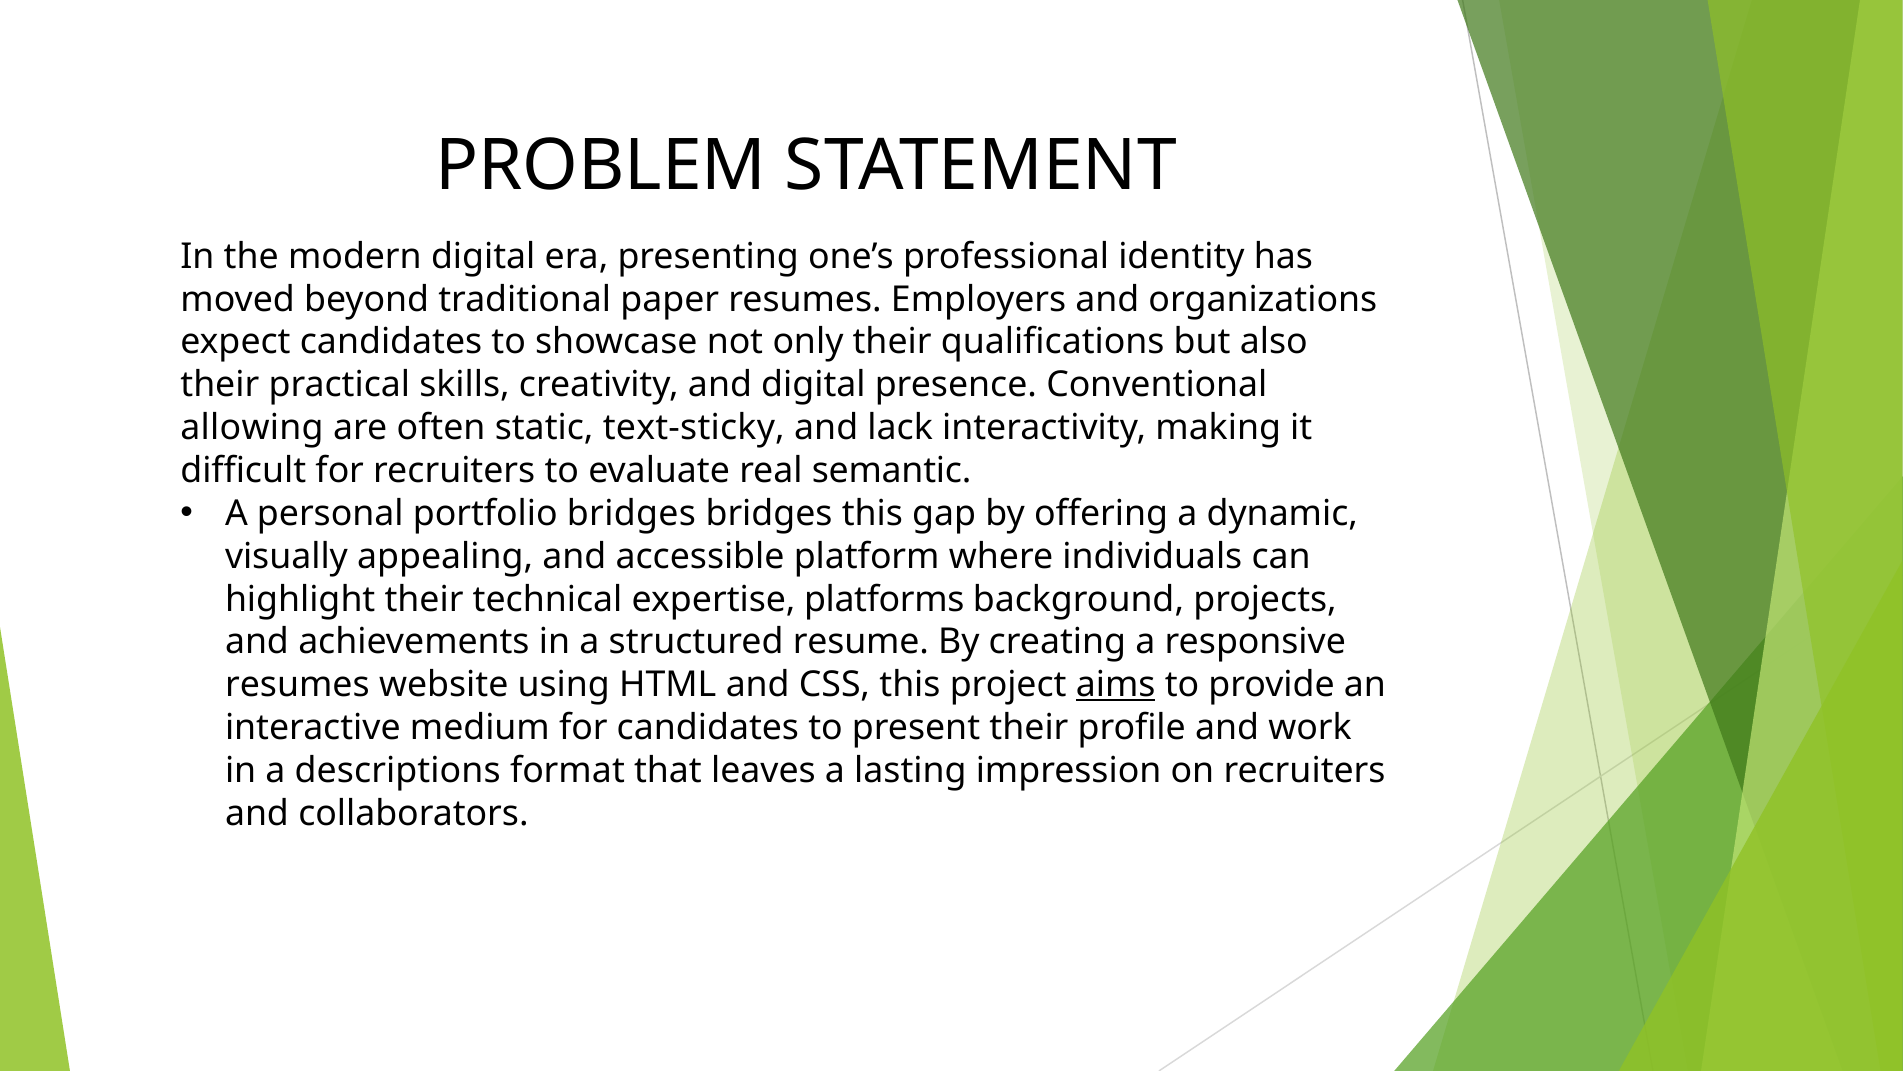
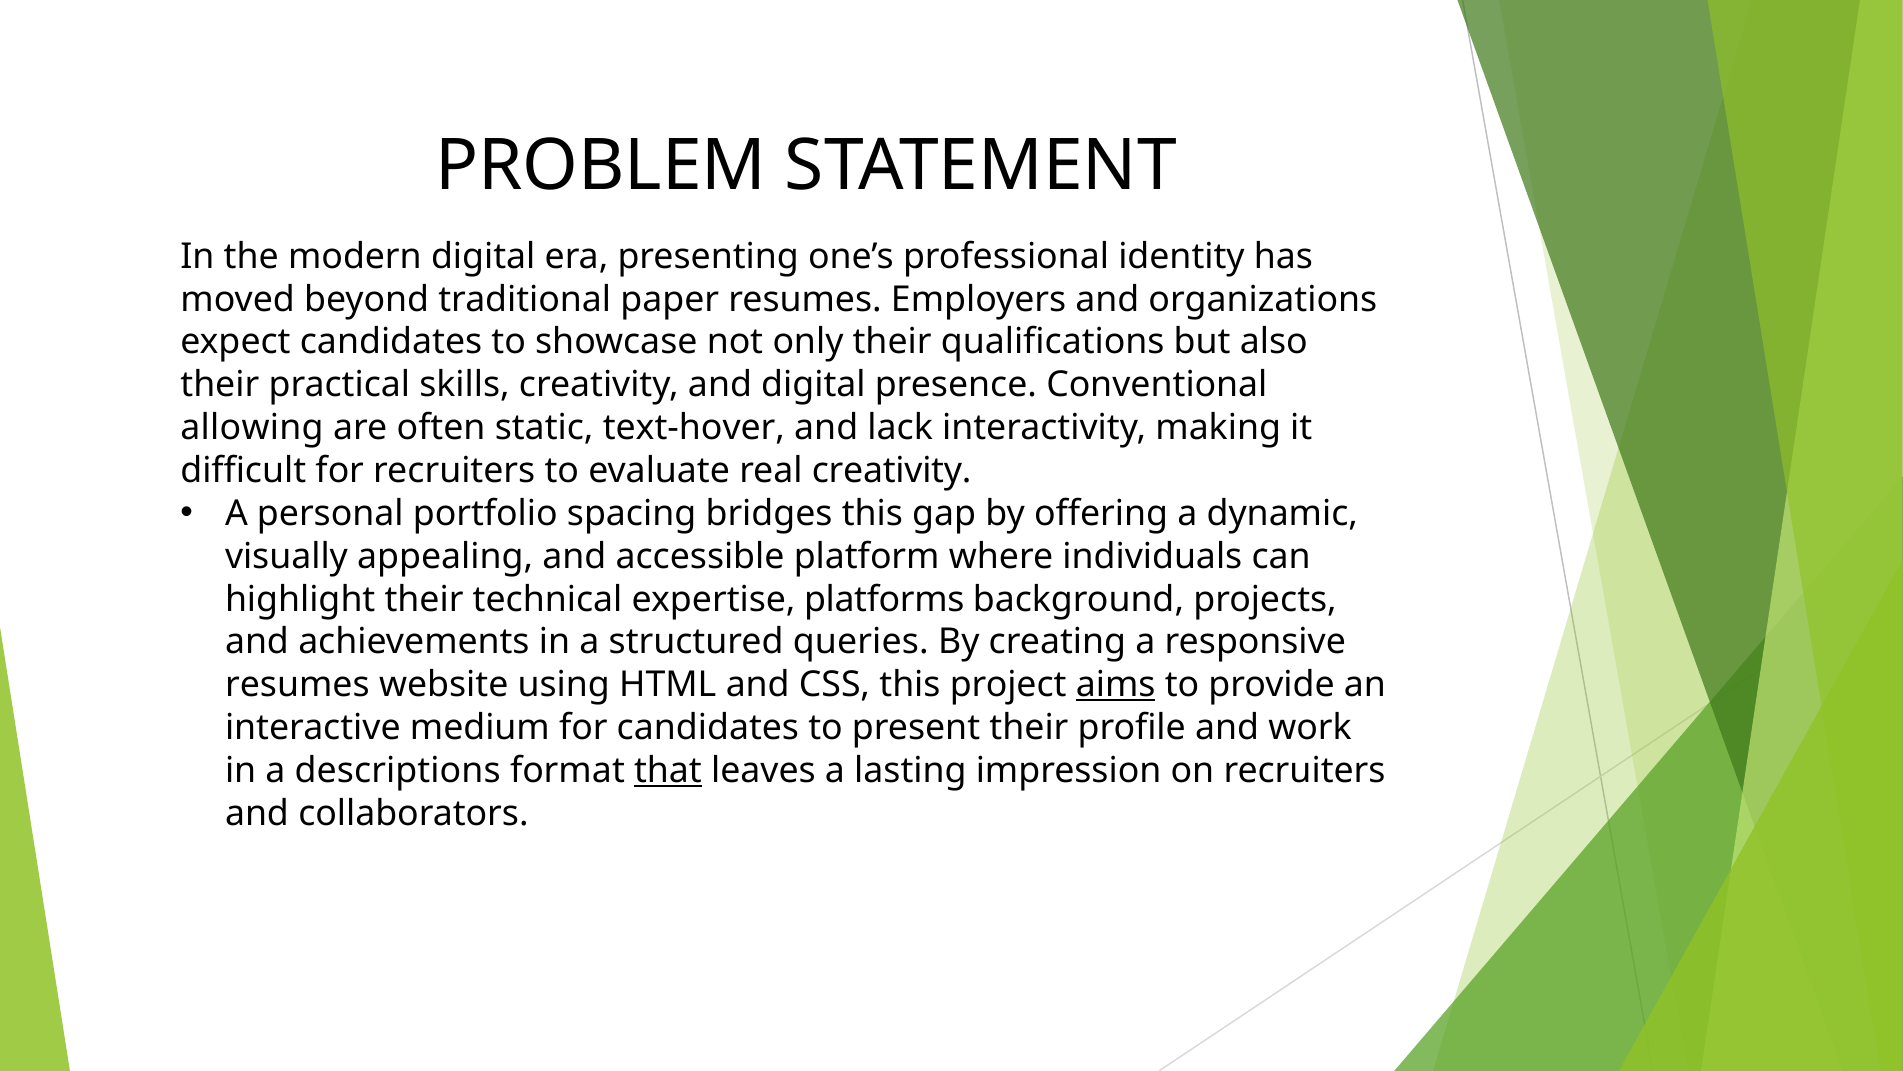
text-sticky: text-sticky -> text-hover (694, 428)
real semantic: semantic -> creativity (892, 470)
portfolio bridges: bridges -> spacing (632, 513)
resume: resume -> queries (861, 642)
that underline: none -> present (668, 770)
